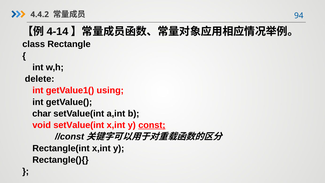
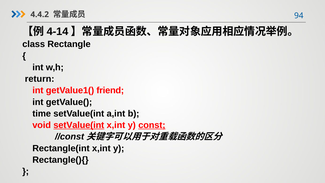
delete: delete -> return (40, 79)
using: using -> friend (110, 90)
char: char -> time (42, 113)
setValue(int underline: none -> present (79, 125)
